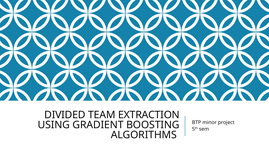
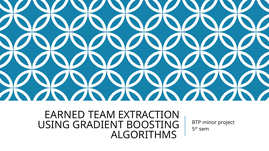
DIVIDED: DIVIDED -> EARNED (65, 115)
